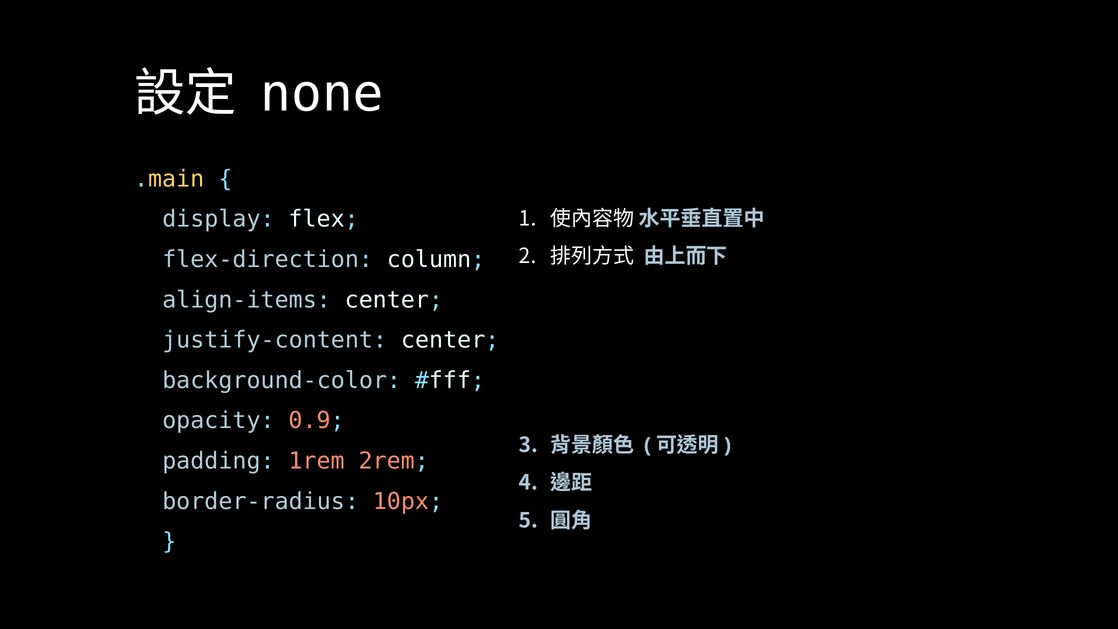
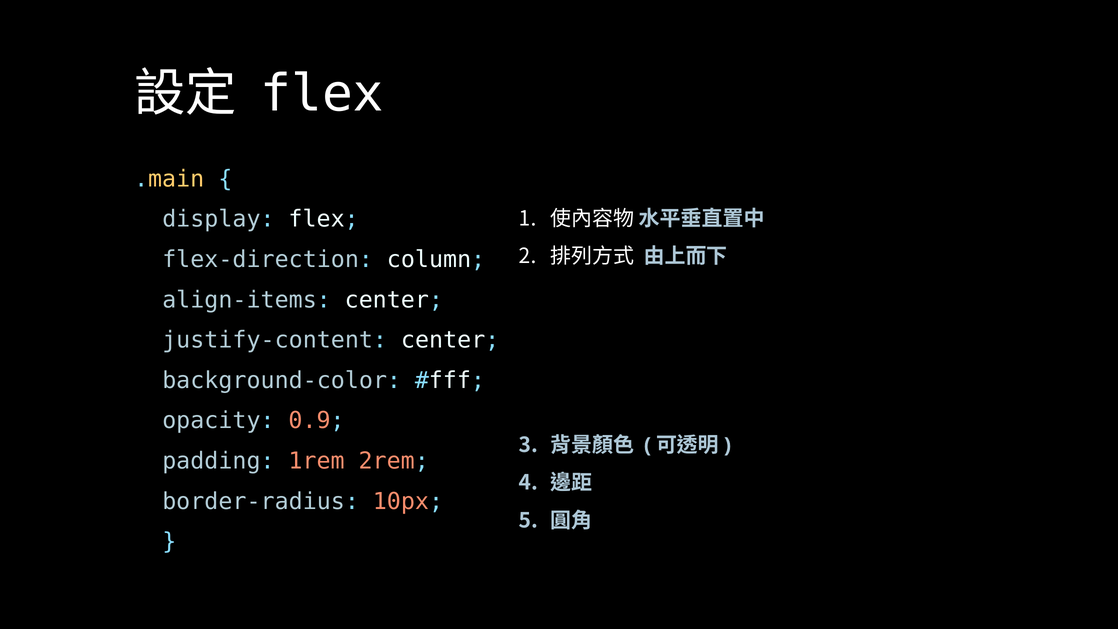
none: none -> flex (322, 94)
